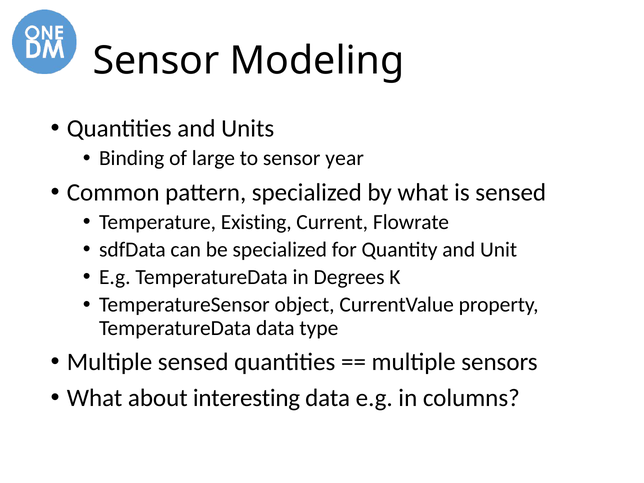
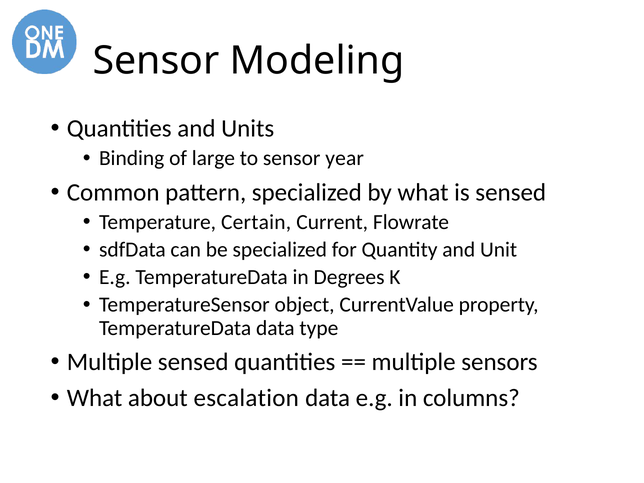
Existing: Existing -> Certain (256, 222)
interesting: interesting -> escalation (246, 398)
